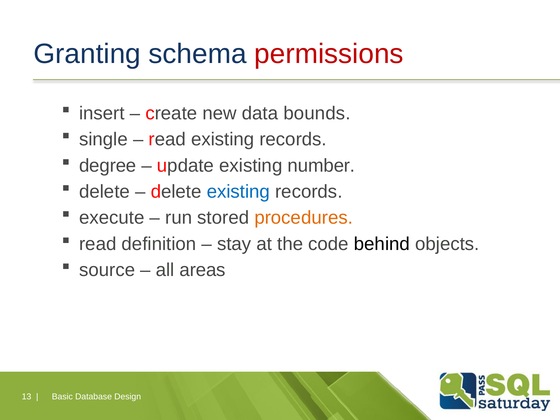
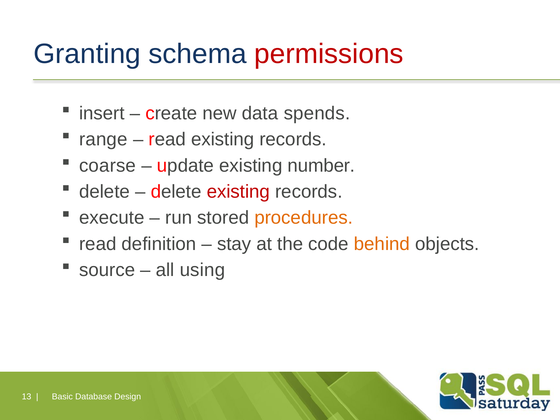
bounds: bounds -> spends (317, 113)
single: single -> range (103, 139)
degree: degree -> coarse (108, 166)
existing colour: blue -> red (238, 192)
behind colour: black -> orange (382, 244)
areas: areas -> using (202, 270)
